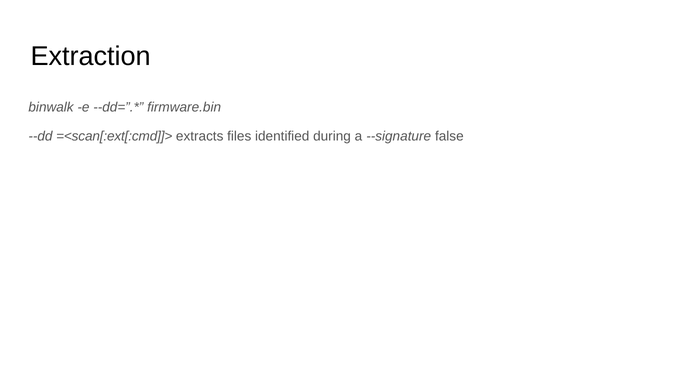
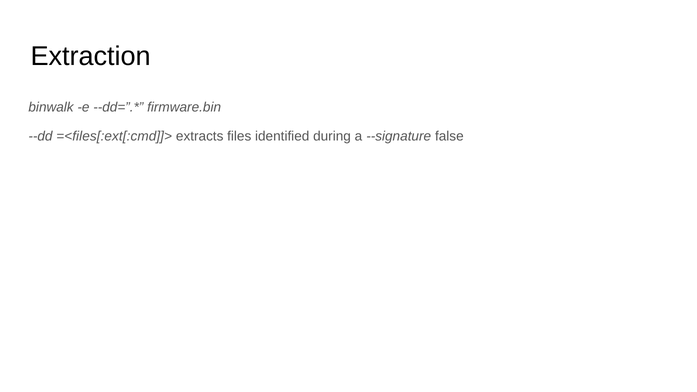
=<scan[:ext[:cmd]]>: =<scan[:ext[:cmd]]> -> =<files[:ext[:cmd]]> (114, 136)
